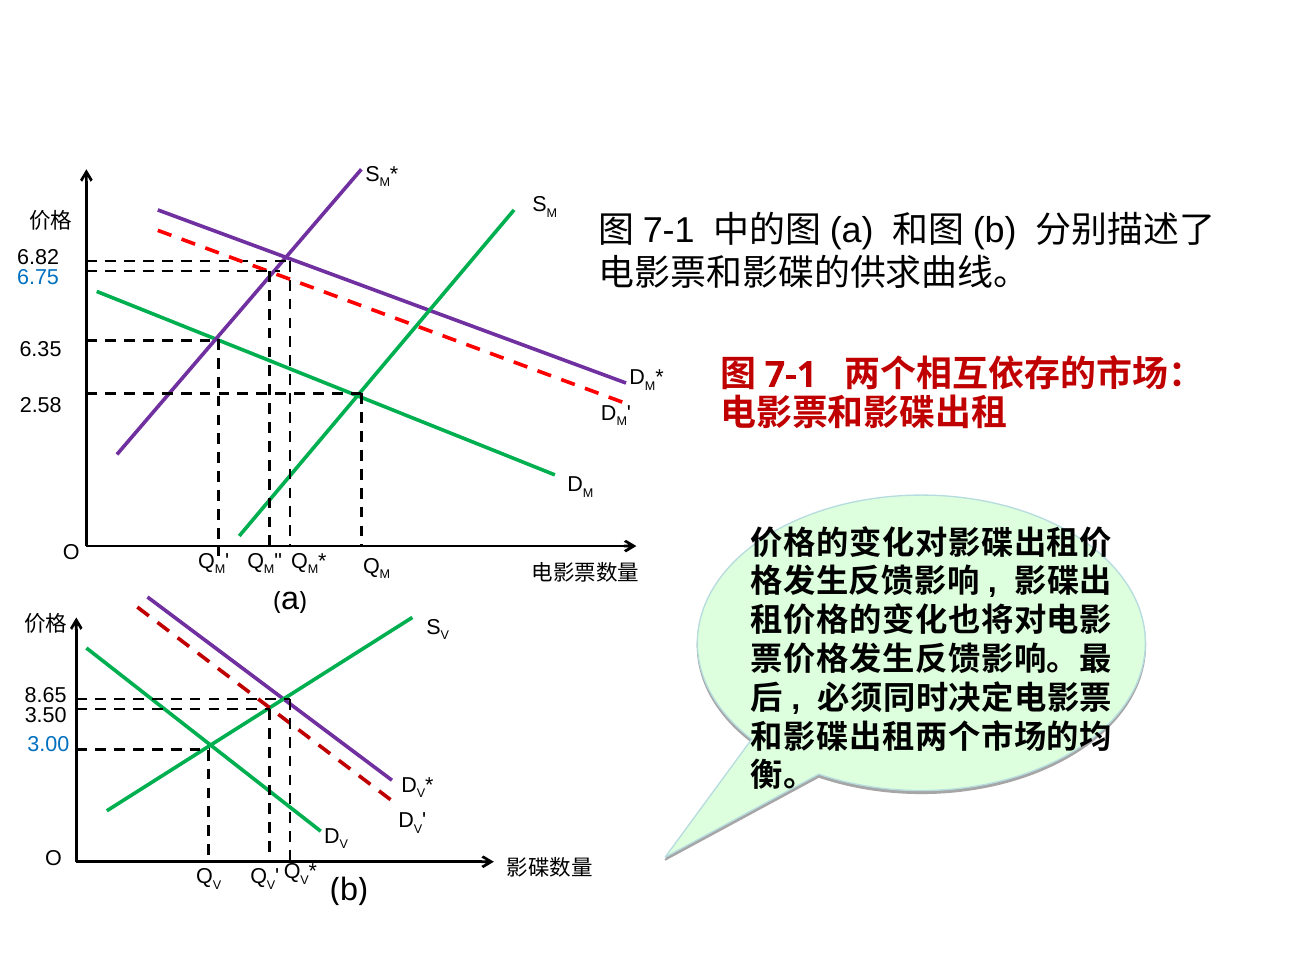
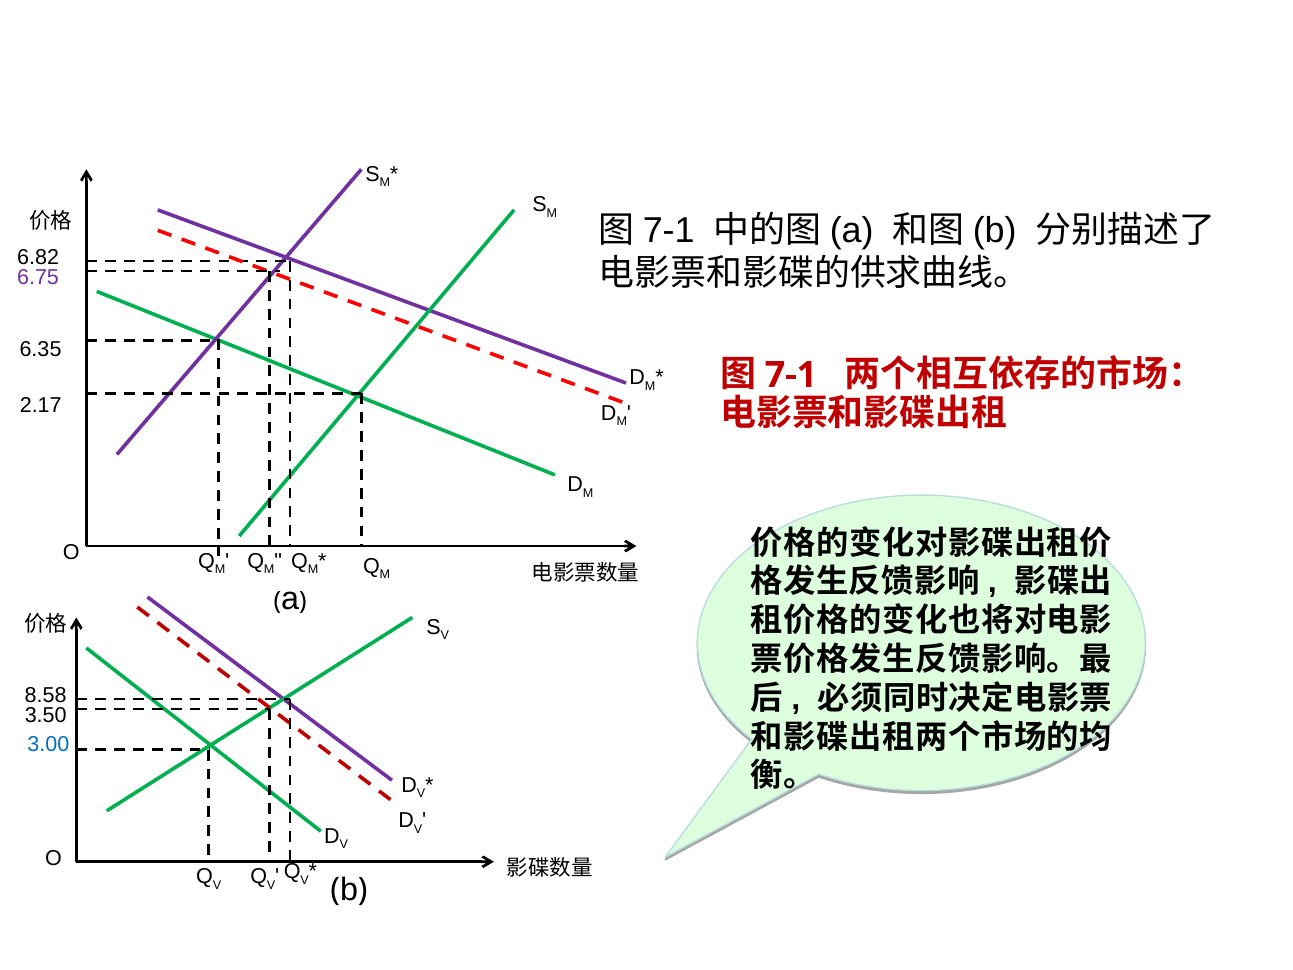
6.75 colour: blue -> purple (38, 278)
2.58: 2.58 -> 2.17 (41, 405)
8.65: 8.65 -> 8.58 (46, 695)
